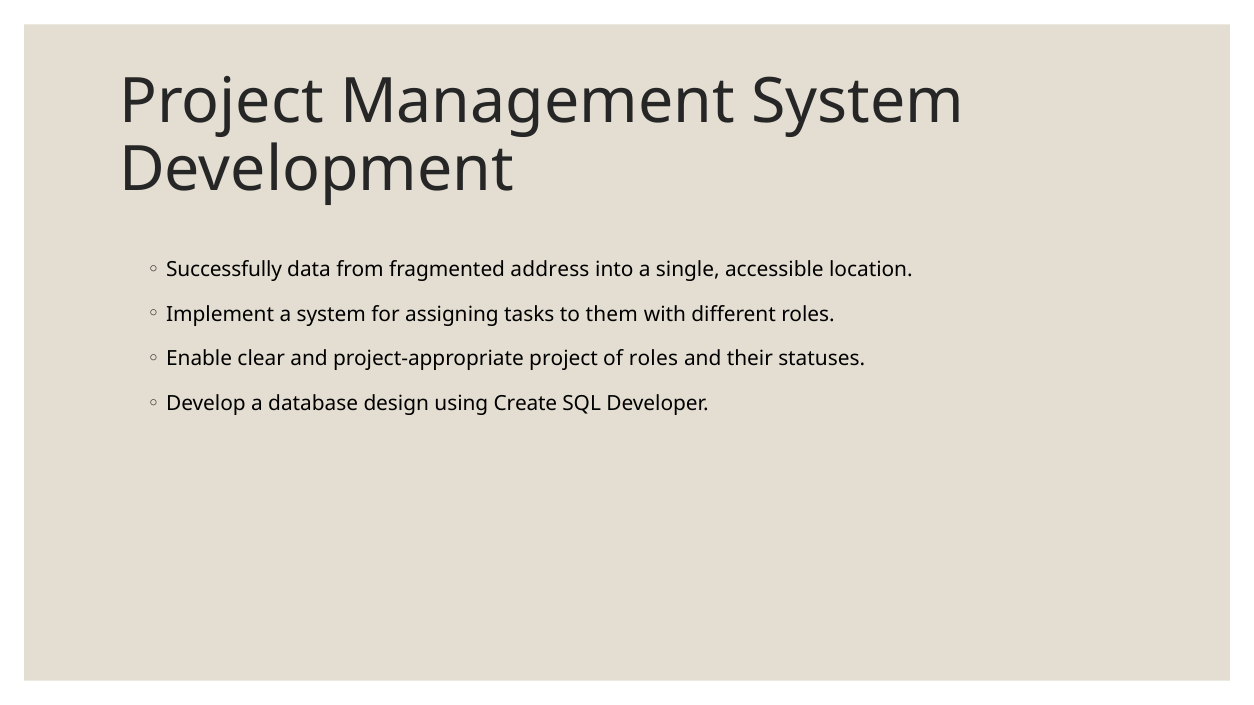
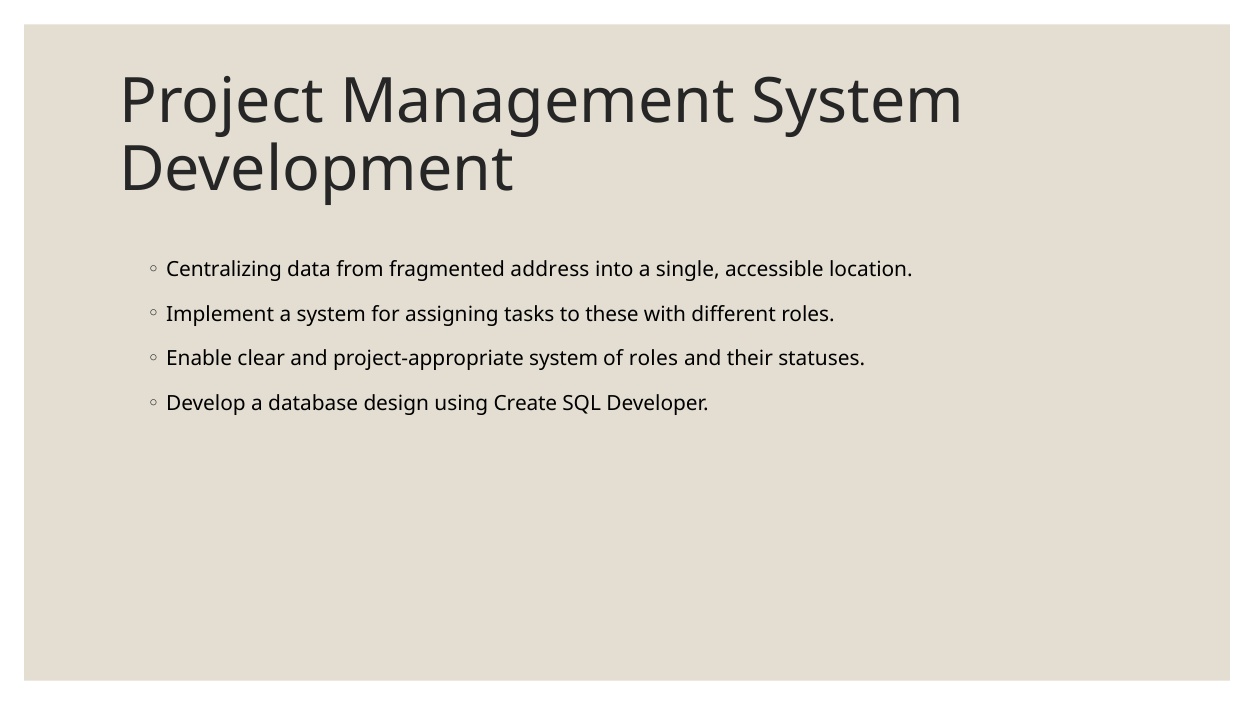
Successfully: Successfully -> Centralizing (224, 270)
them: them -> these (612, 314)
project-appropriate project: project -> system (564, 359)
